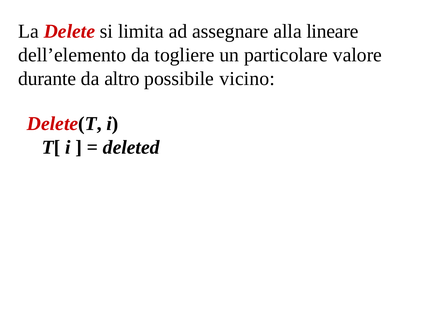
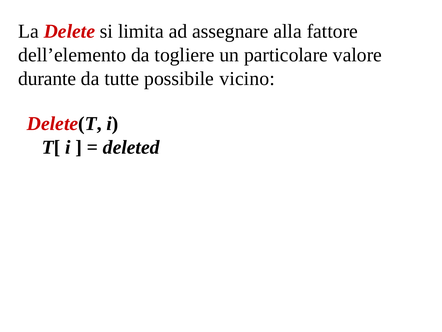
lineare: lineare -> fattore (332, 31)
altro: altro -> tutte (122, 79)
